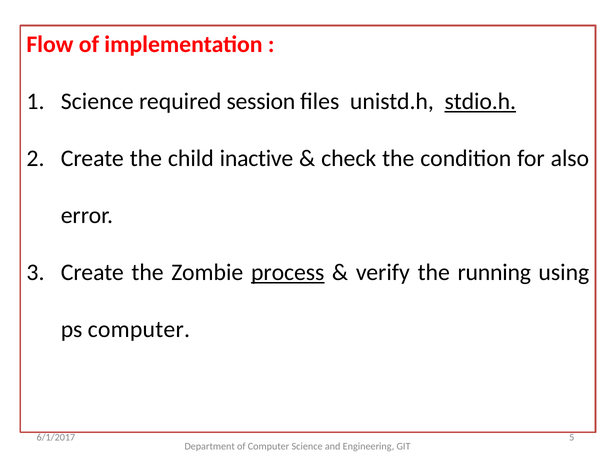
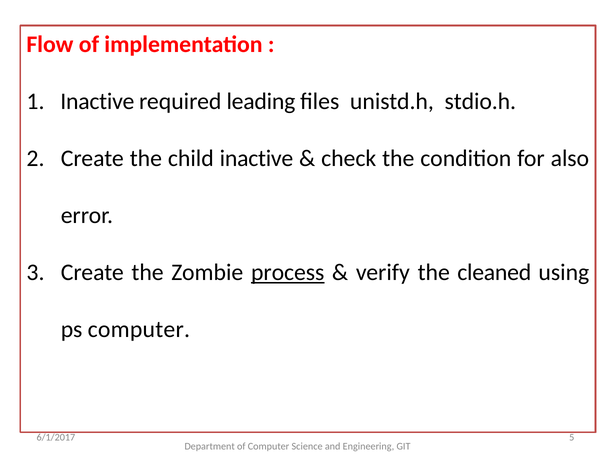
Science: Science -> Inactive (97, 101)
session: session -> leading (261, 101)
stdio.h underline: present -> none (480, 101)
running: running -> cleaned (494, 273)
